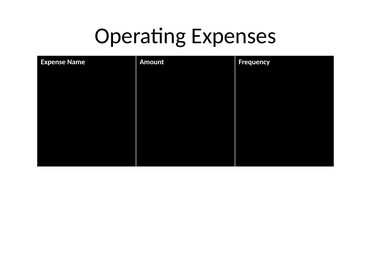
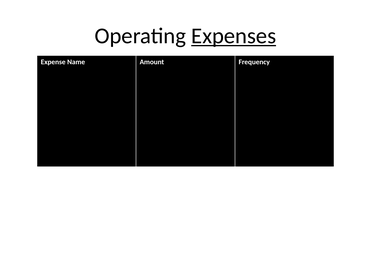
Expenses underline: none -> present (234, 36)
